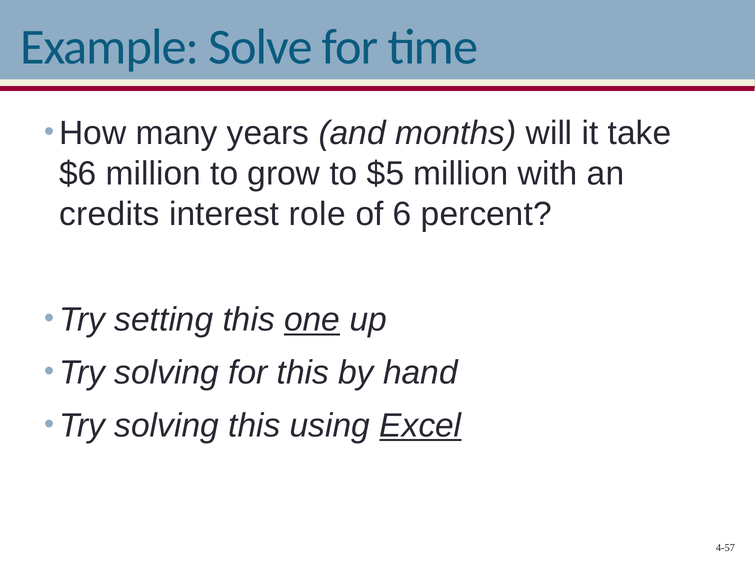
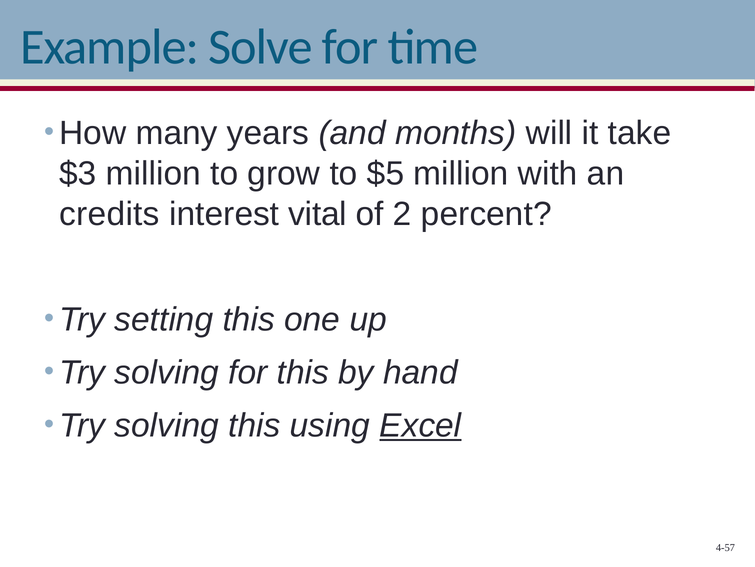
$6: $6 -> $3 (78, 173)
role: role -> vital (318, 214)
6: 6 -> 2 (402, 214)
one underline: present -> none (312, 319)
